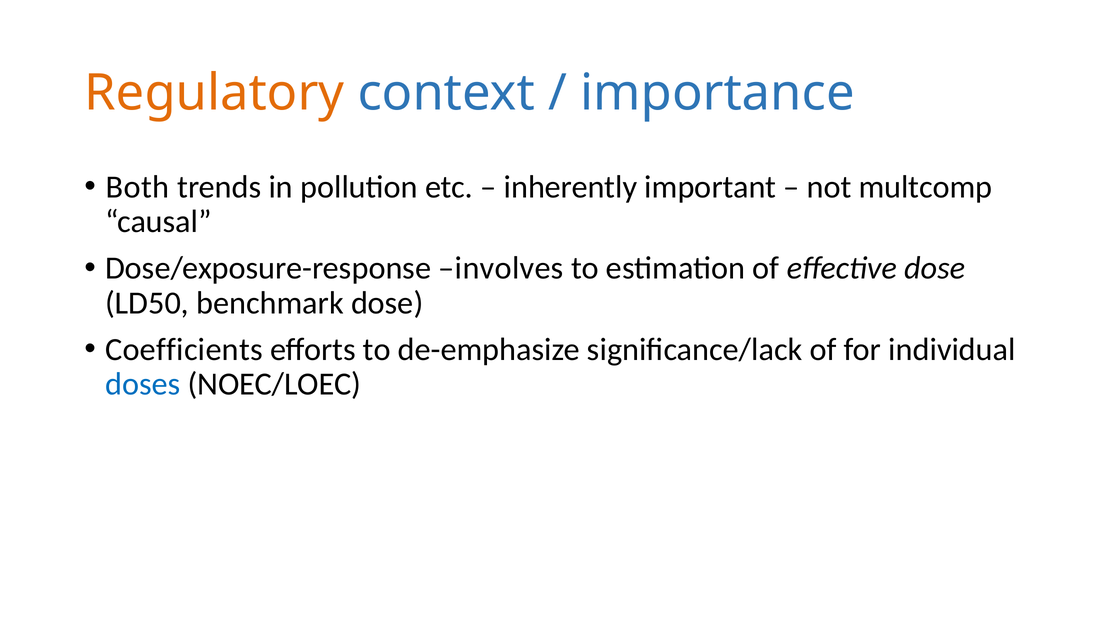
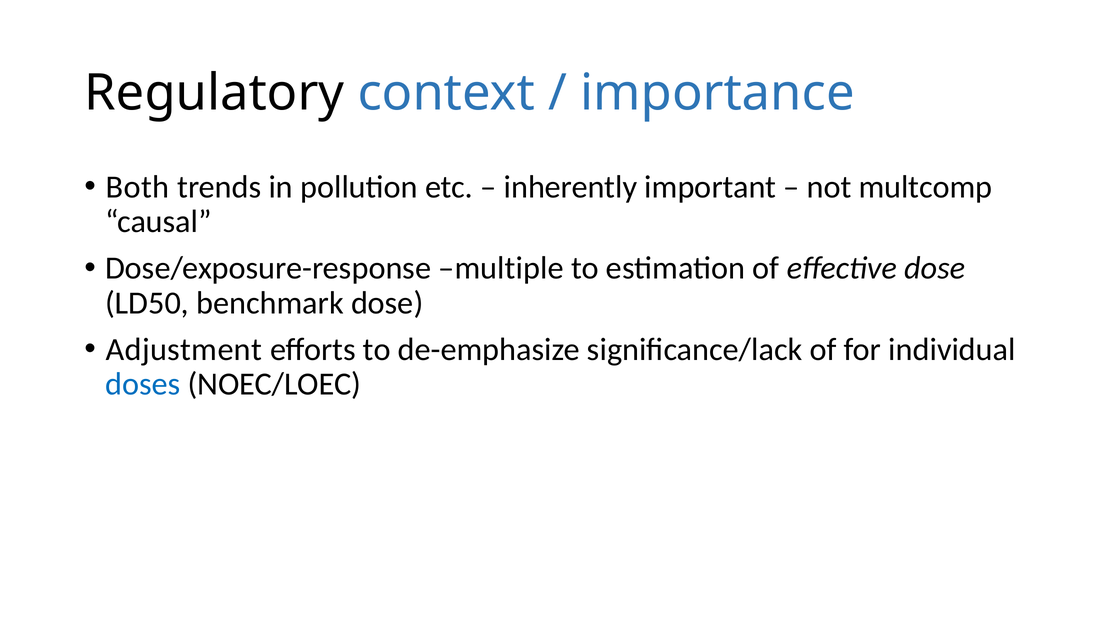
Regulatory colour: orange -> black (214, 93)
involves: involves -> multiple (501, 268)
Coefficients: Coefficients -> Adjustment (184, 350)
